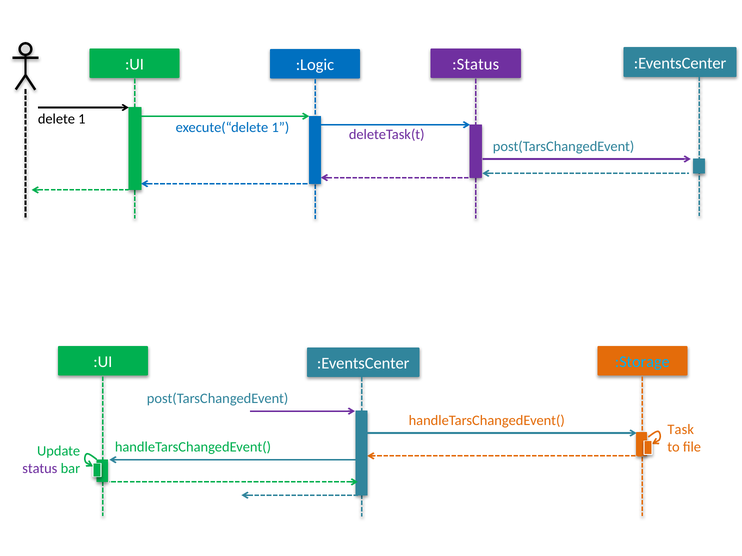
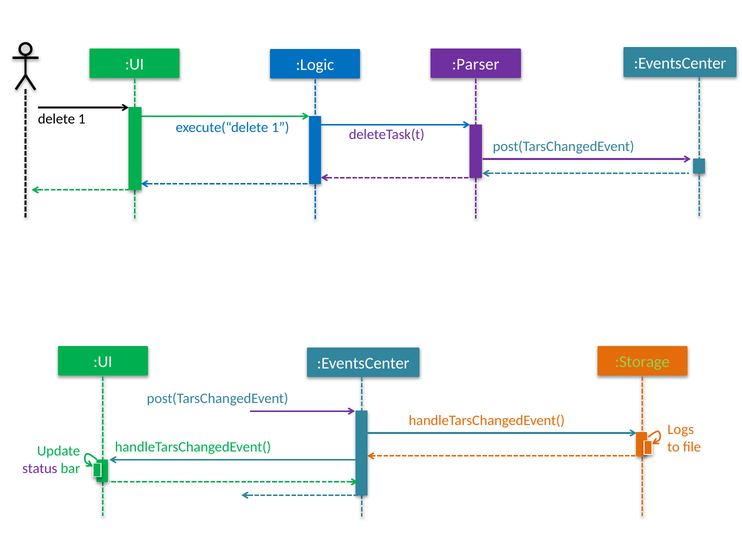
:Status: :Status -> :Parser (476, 65)
:Storage colour: light blue -> light green (642, 362)
Task: Task -> Logs (681, 430)
